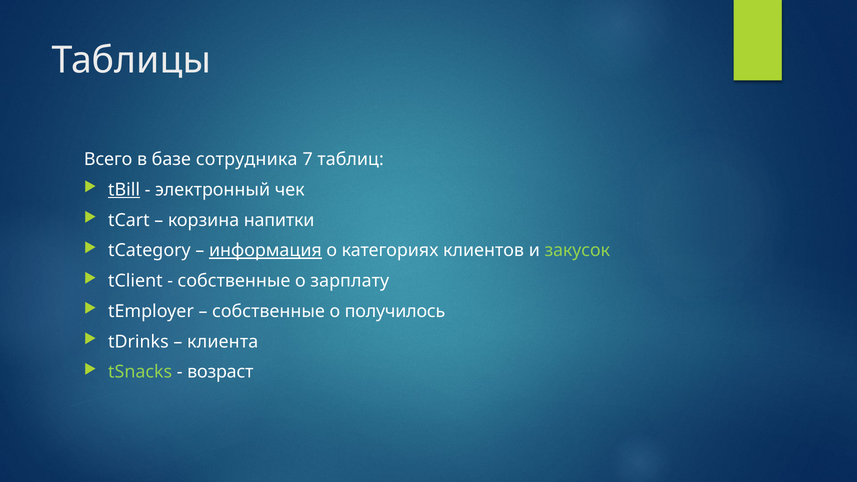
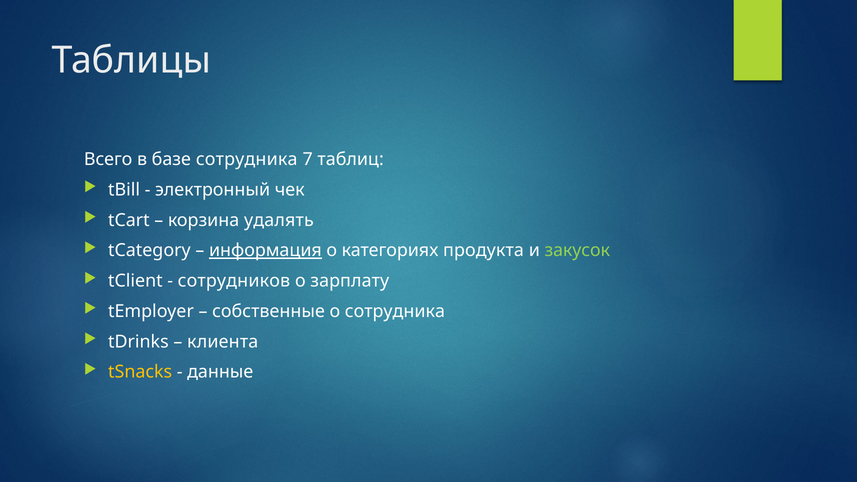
tBill underline: present -> none (124, 190)
напитки: напитки -> удалять (279, 220)
клиентов: клиентов -> продукта (484, 251)
собственные: собственные -> сотрудников (234, 281)
о получилось: получилось -> сотрудника (395, 311)
tSnacks colour: light green -> yellow (140, 372)
возраст: возраст -> данные (220, 372)
